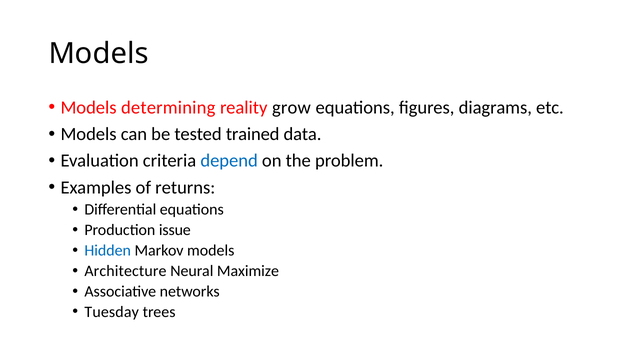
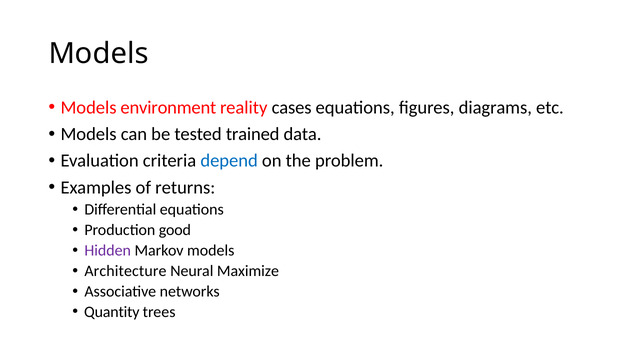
determining: determining -> environment (168, 108)
grow: grow -> cases (292, 108)
issue: issue -> good (175, 230)
Hidden colour: blue -> purple (108, 251)
Tuesday: Tuesday -> Quantity (112, 312)
